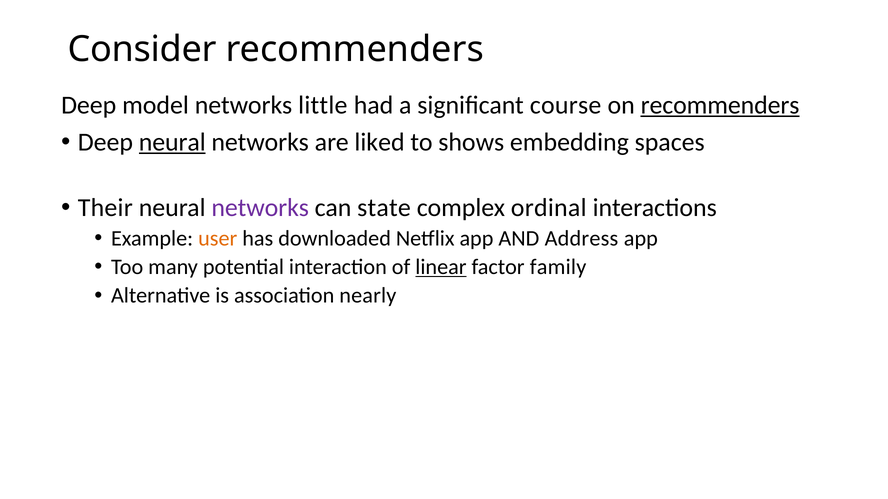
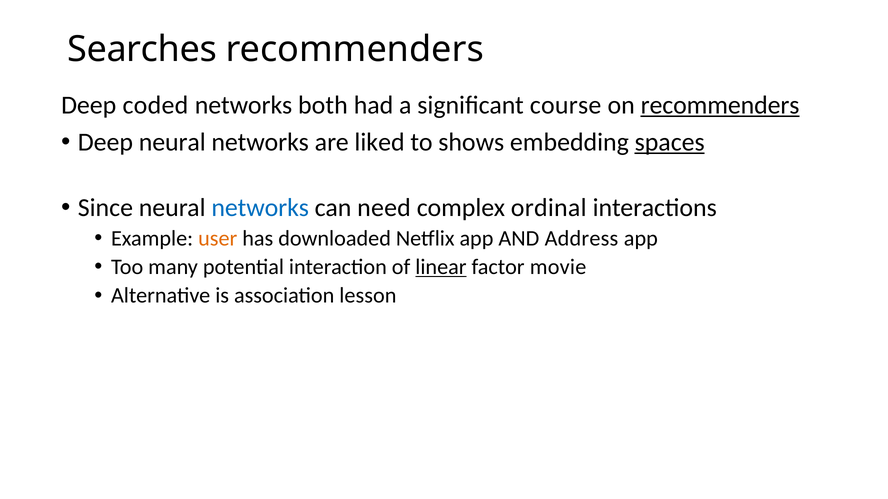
Consider: Consider -> Searches (142, 49)
model: model -> coded (155, 105)
little: little -> both (323, 105)
neural underline: present -> none (172, 142)
spaces underline: none -> present (670, 142)
Their: Their -> Since (105, 208)
networks colour: purple -> blue (260, 208)
state: state -> need (384, 208)
family: family -> movie (558, 267)
nearly: nearly -> lesson (368, 296)
